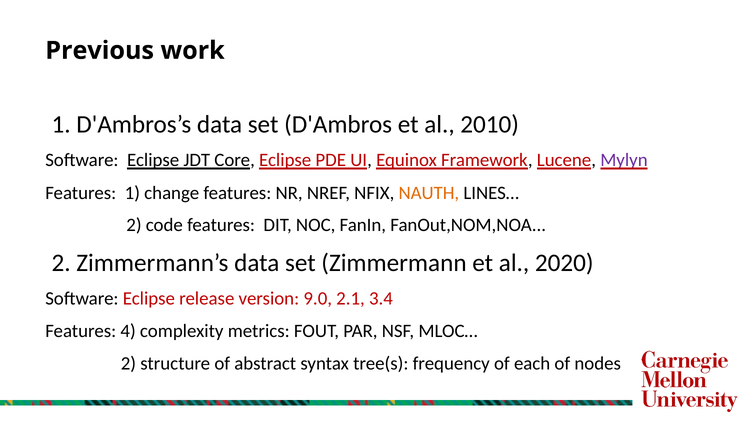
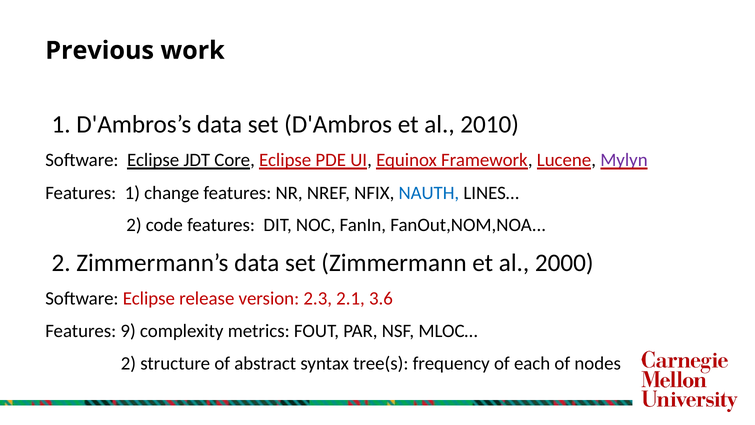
NAUTH colour: orange -> blue (429, 193)
2020: 2020 -> 2000 (564, 263)
9.0: 9.0 -> 2.3 (318, 298)
3.4: 3.4 -> 3.6 (381, 298)
4: 4 -> 9 (128, 331)
